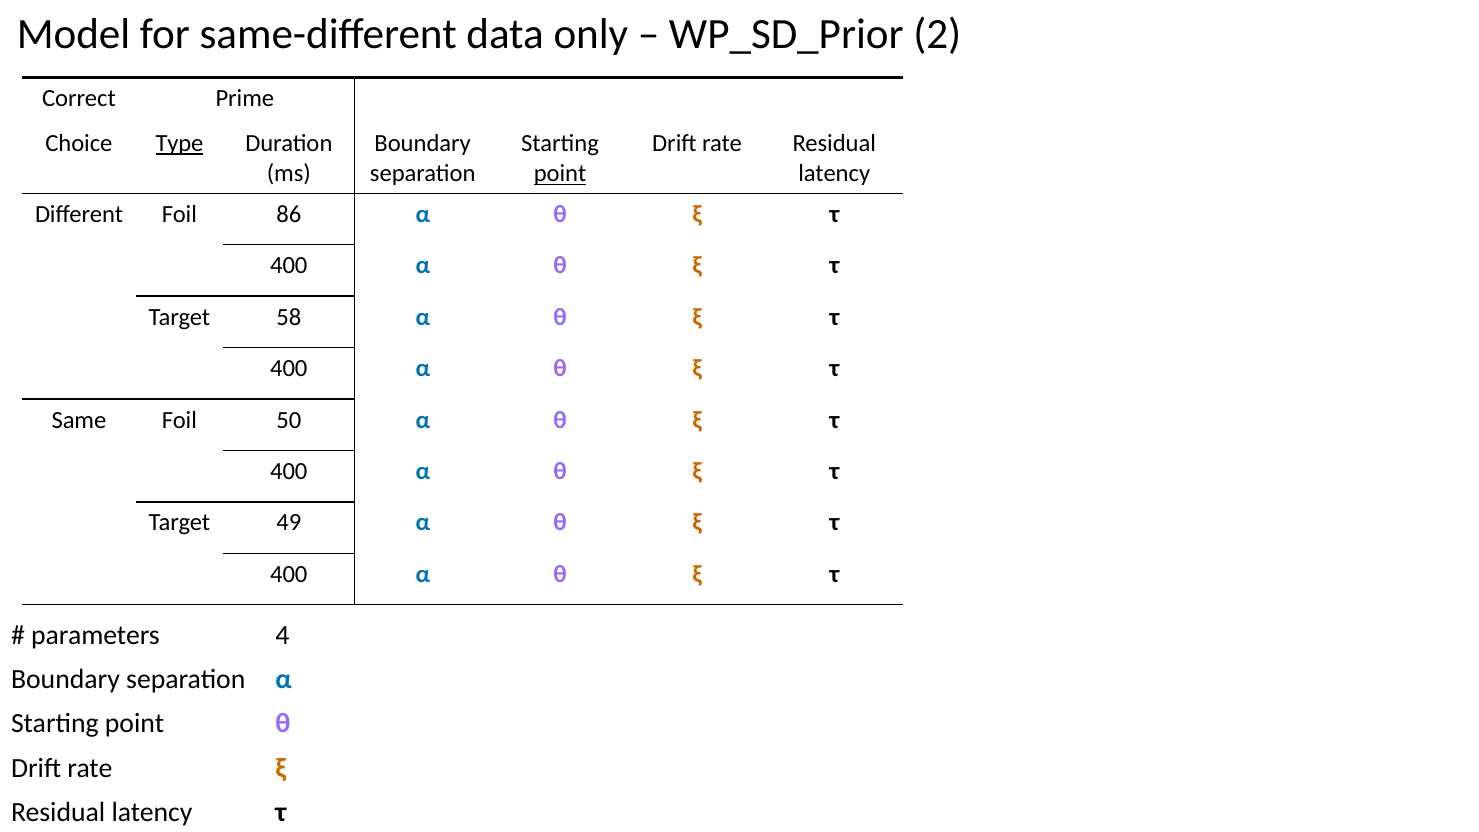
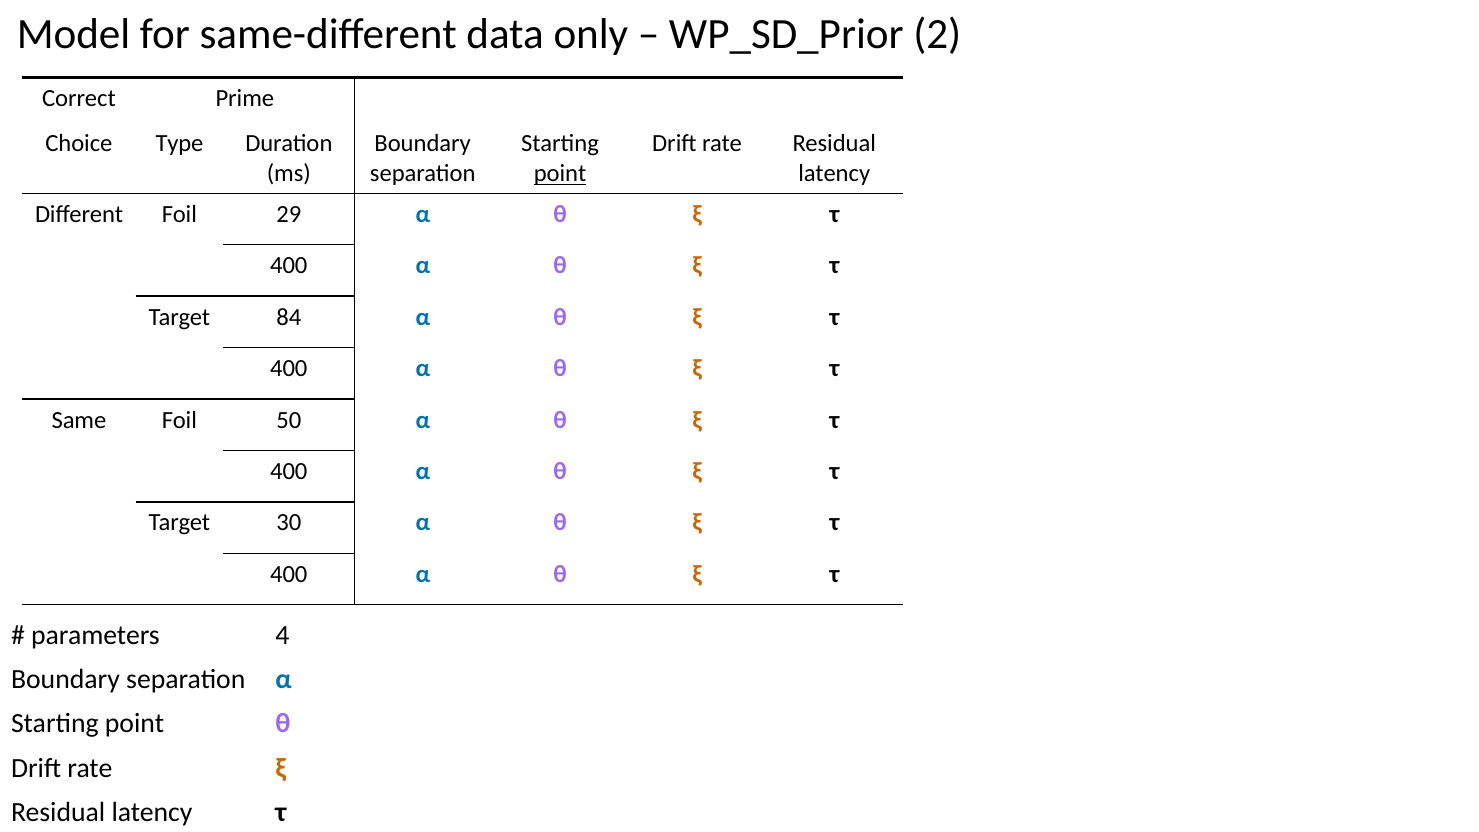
Type underline: present -> none (180, 144)
86: 86 -> 29 (289, 214)
58: 58 -> 84 (289, 317)
49: 49 -> 30 (289, 523)
